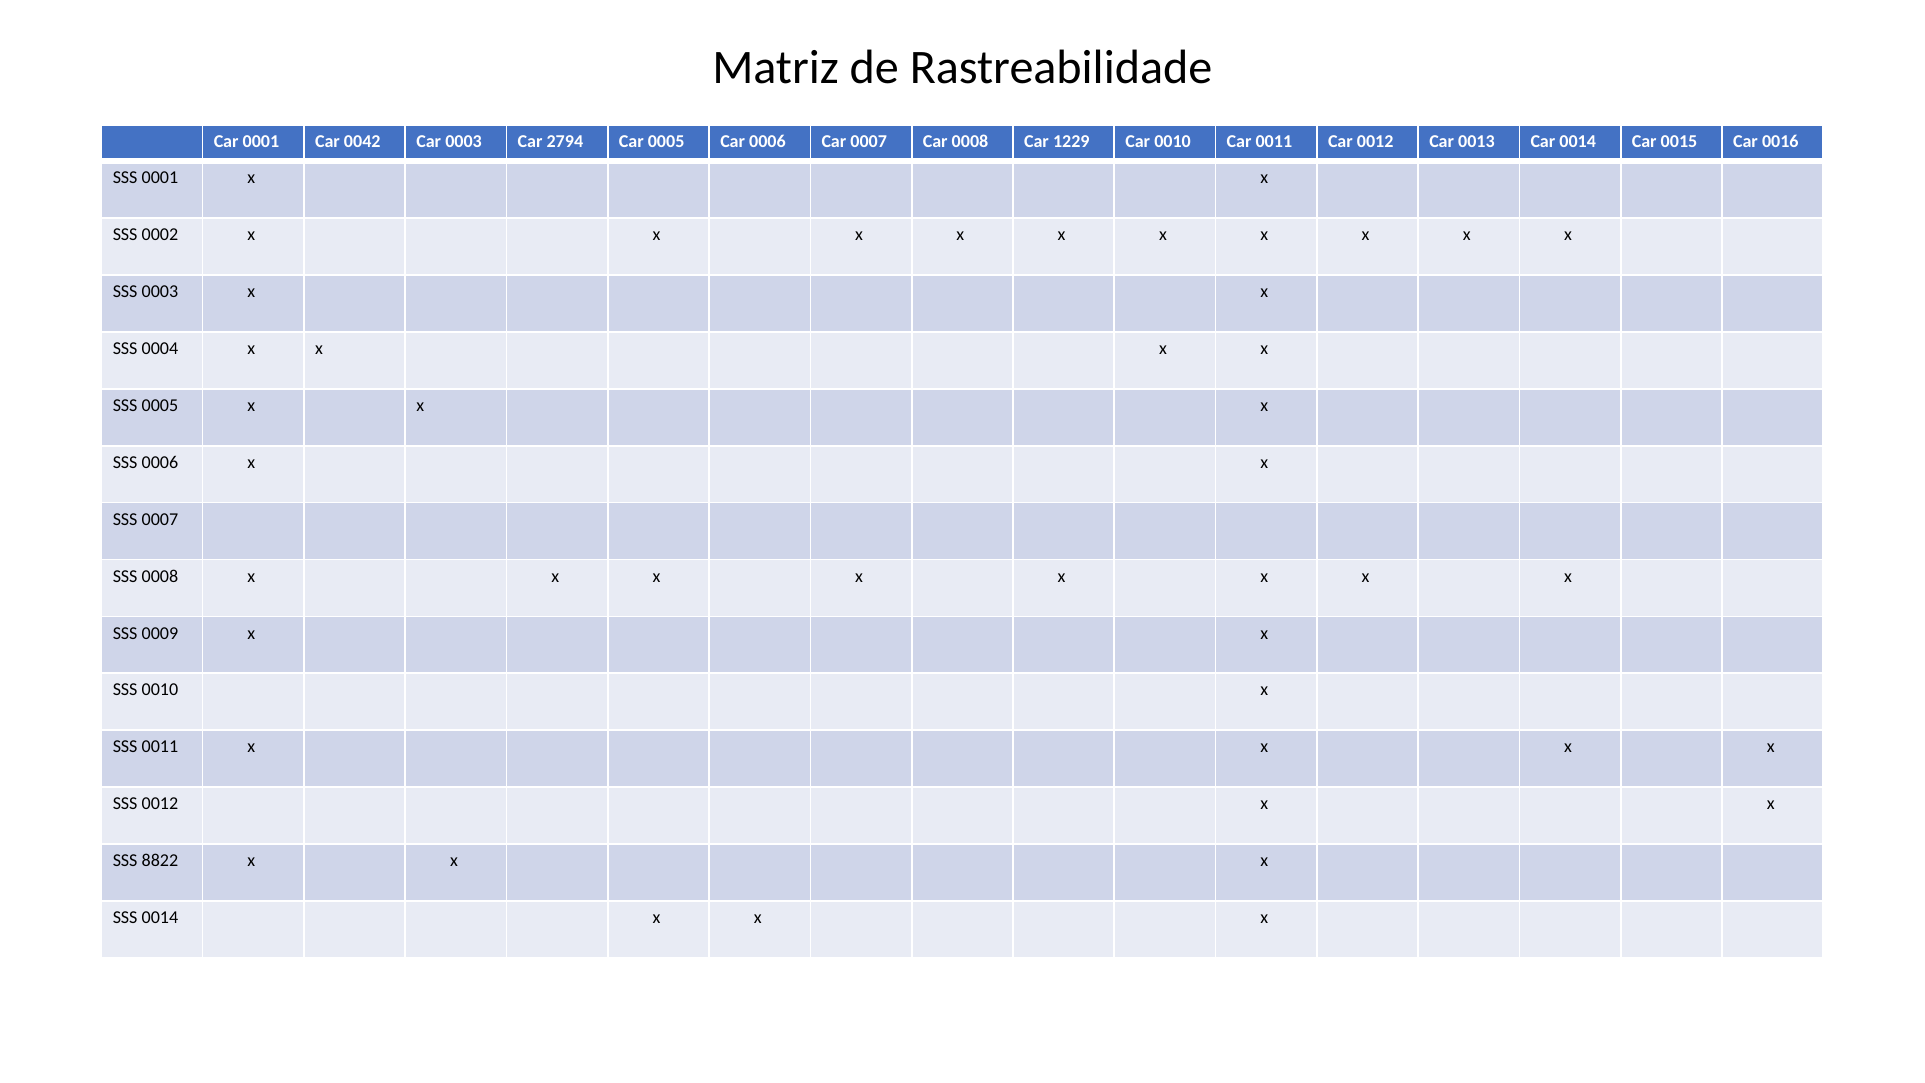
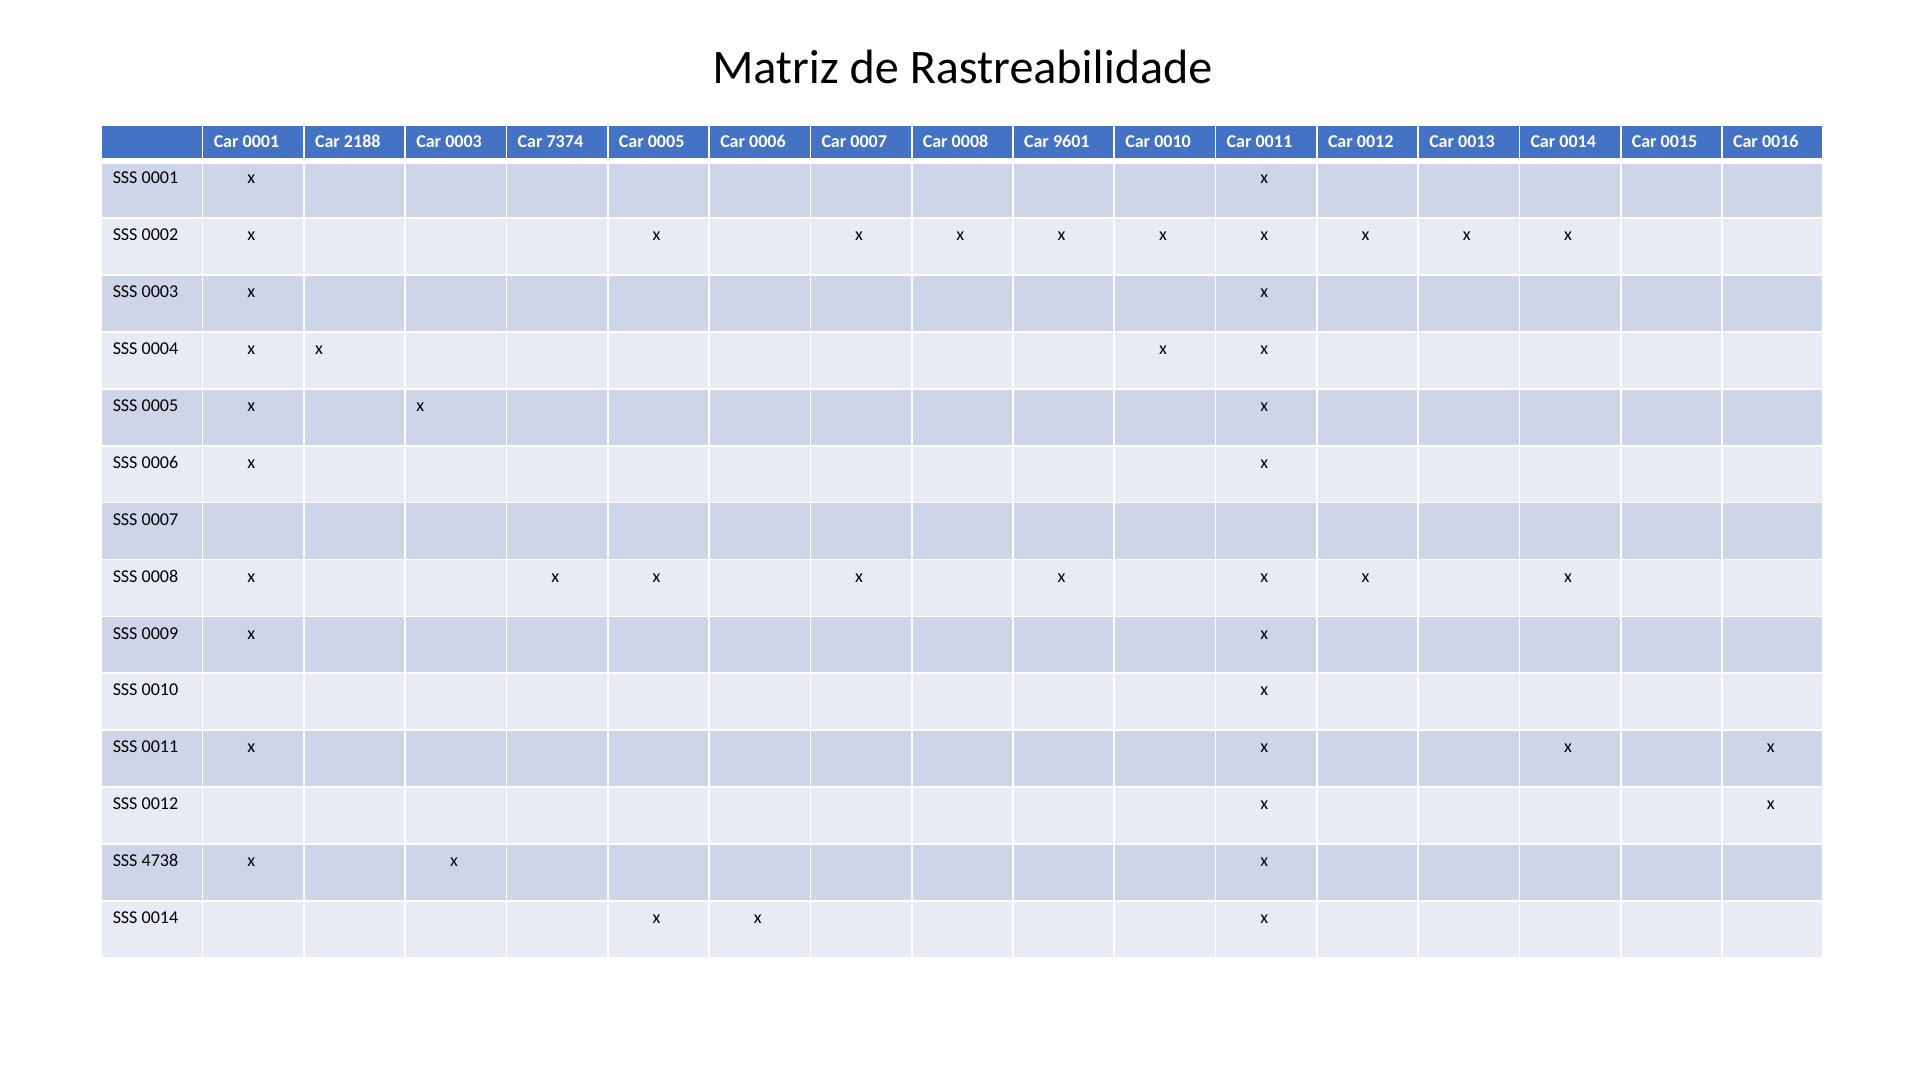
0042: 0042 -> 2188 (362, 142)
2794: 2794 -> 7374 (565, 142)
1229: 1229 -> 9601 (1071, 142)
8822: 8822 -> 4738 (160, 861)
